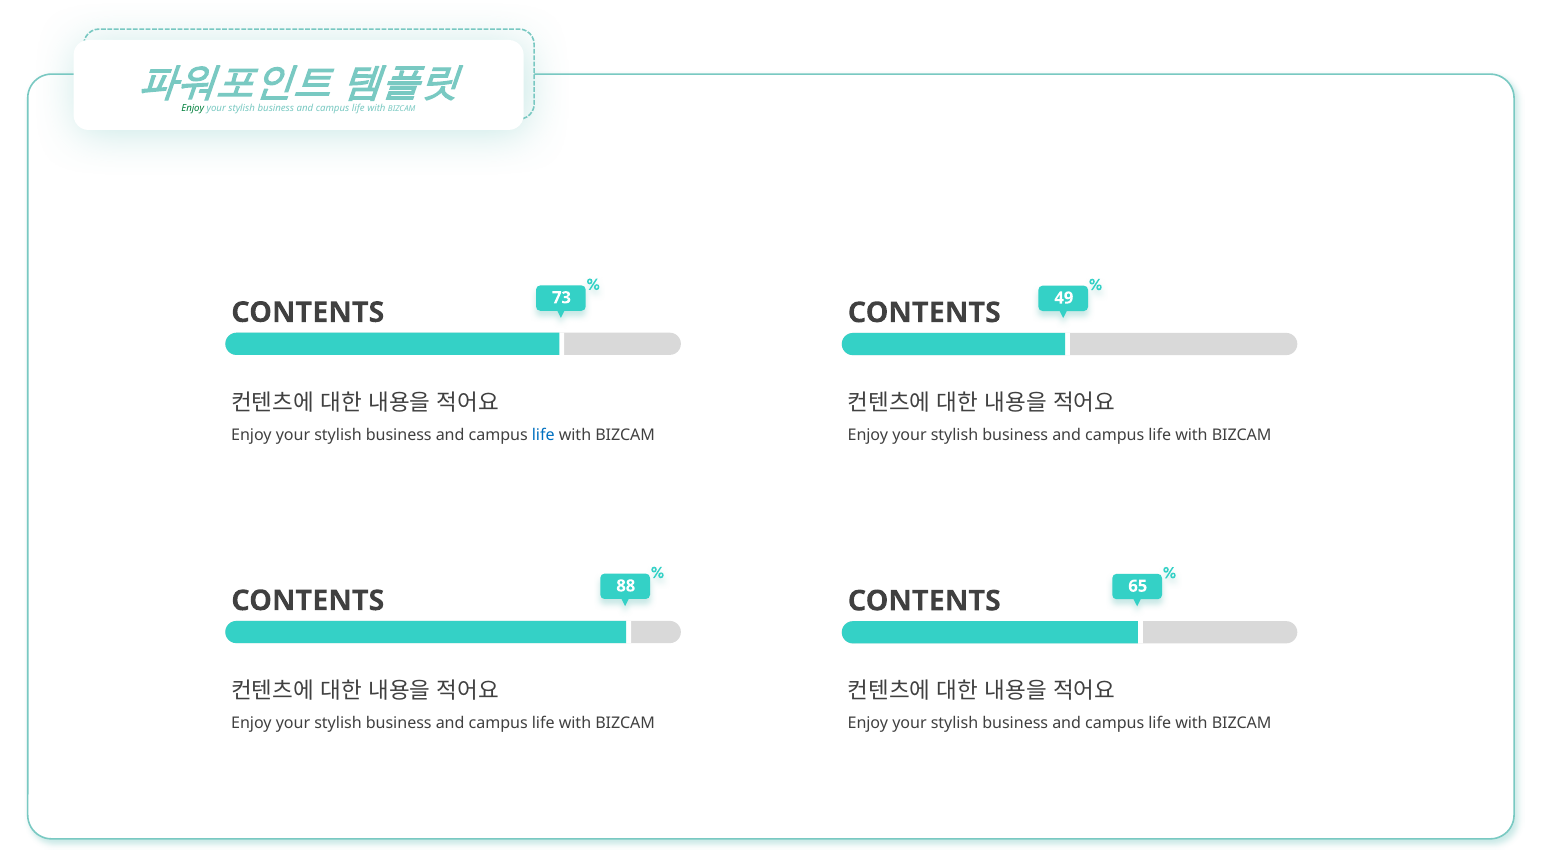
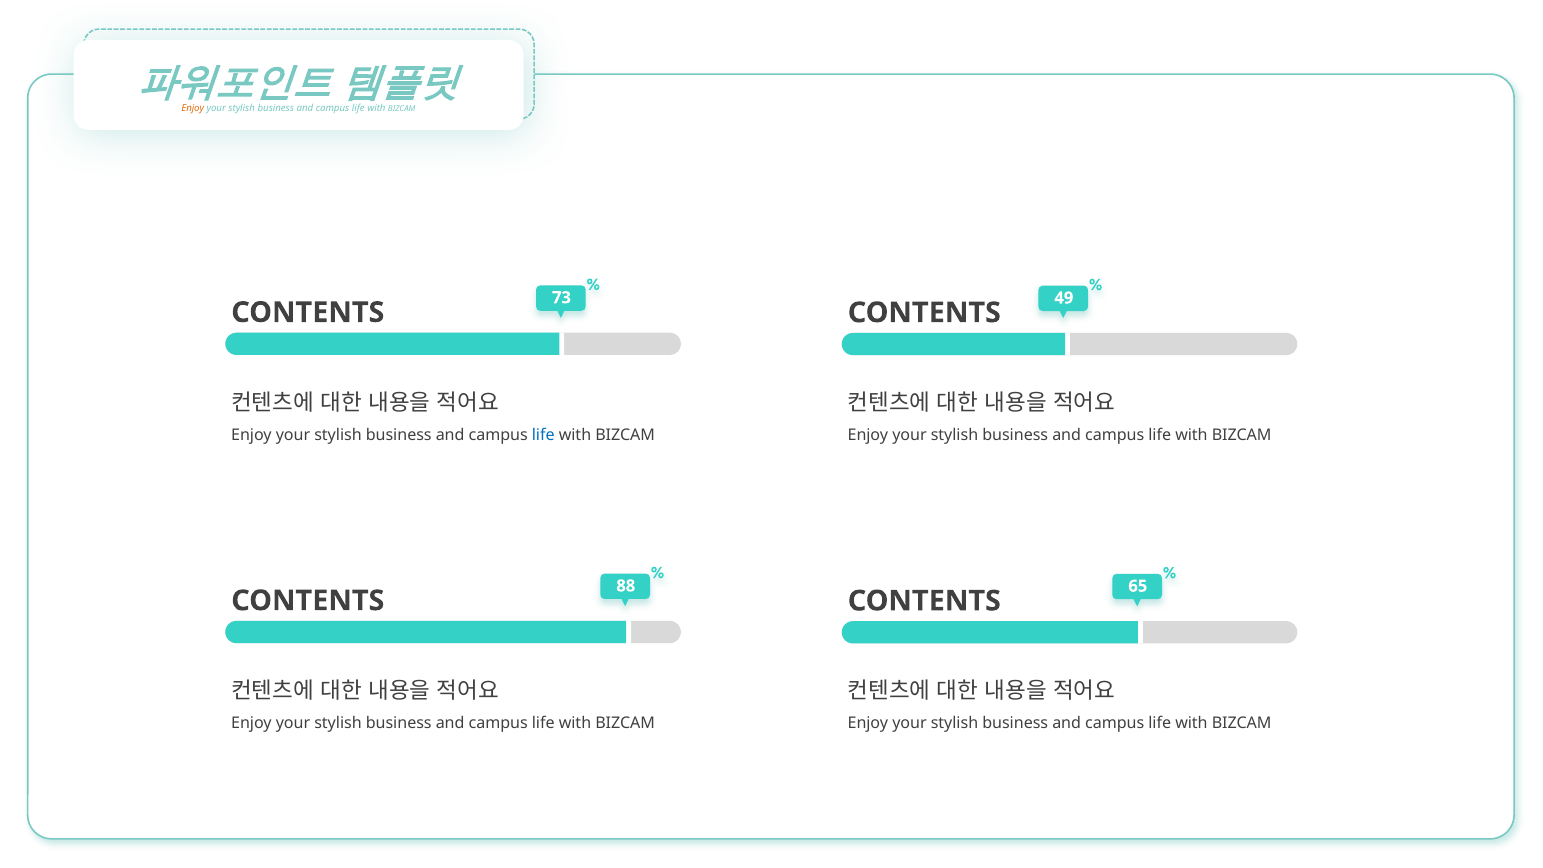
Enjoy colour: green -> orange (193, 109)
